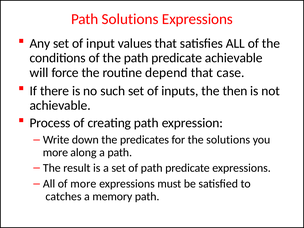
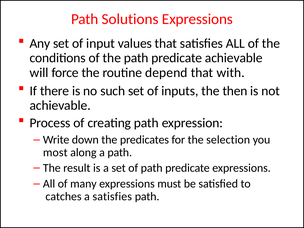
case: case -> with (231, 73)
the solutions: solutions -> selection (228, 140)
more: more -> most (55, 153)
of more: more -> many (83, 184)
a memory: memory -> satisfies (112, 197)
